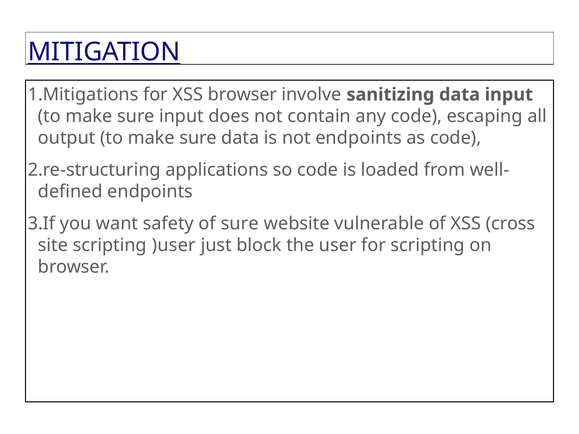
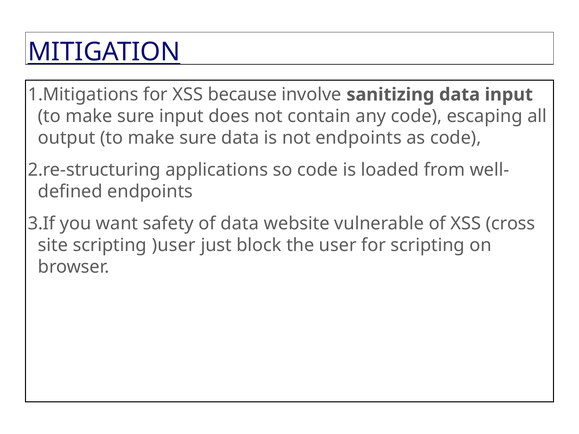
XSS browser: browser -> because (242, 95)
of sure: sure -> data (240, 224)
